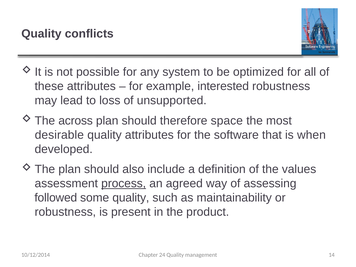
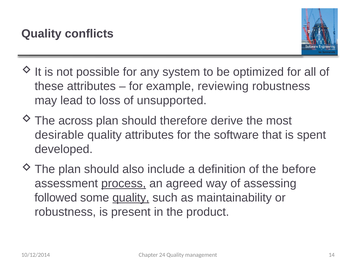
interested: interested -> reviewing (223, 86)
space: space -> derive (227, 121)
when: when -> spent (311, 135)
values: values -> before (299, 169)
quality underline: none -> present (131, 198)
